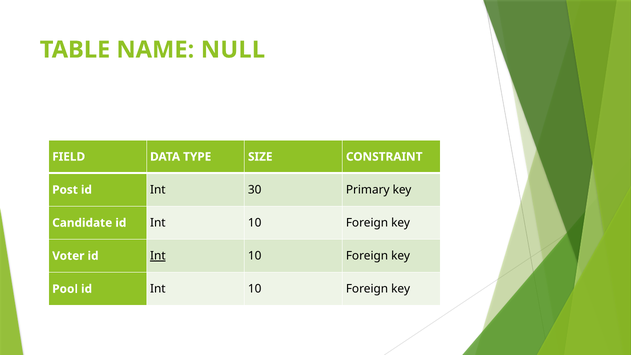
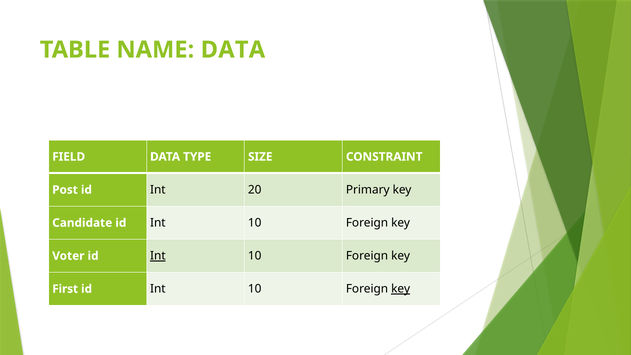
NAME NULL: NULL -> DATA (233, 50)
30: 30 -> 20 (255, 190)
Pool: Pool -> First (65, 289)
key underline: none -> present (401, 289)
